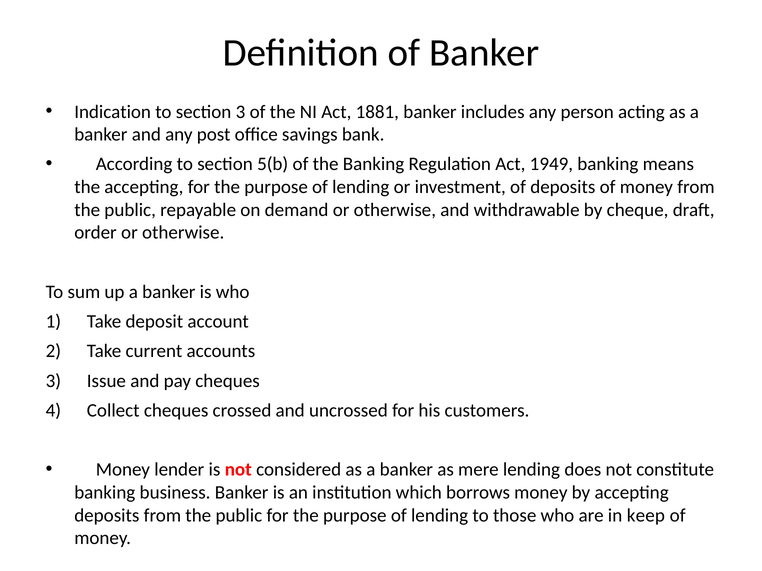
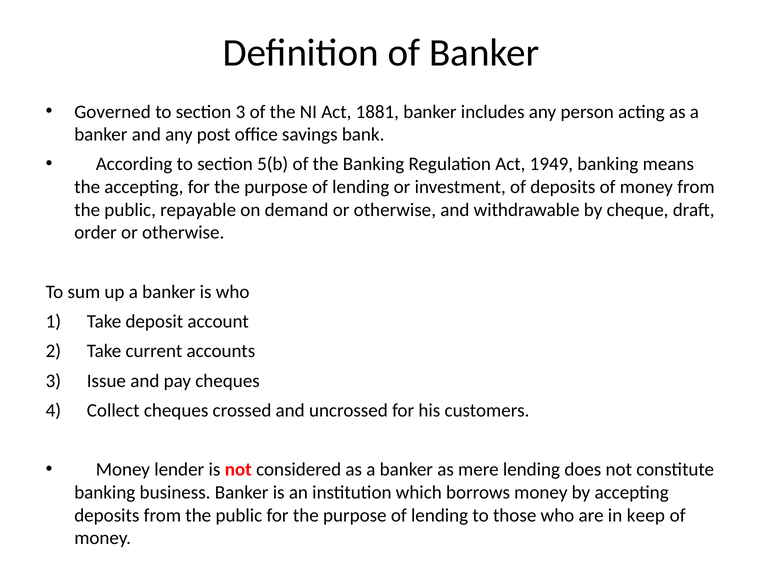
Indication: Indication -> Governed (113, 112)
